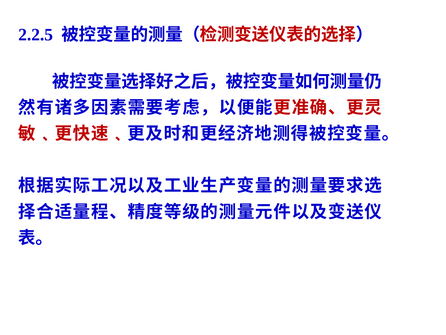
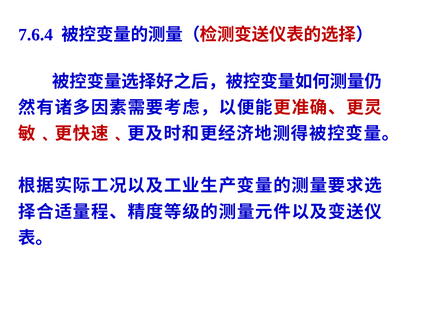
2.2.5: 2.2.5 -> 7.6.4 (36, 35)
